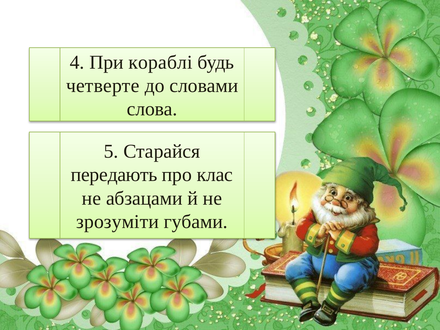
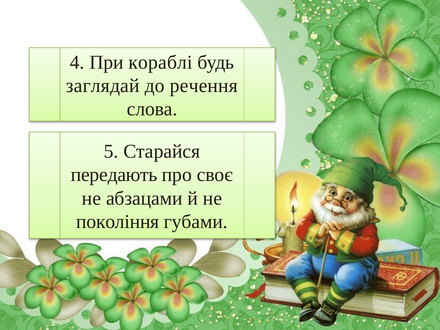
четверте: четверте -> заглядай (103, 86)
словами: словами -> речення (204, 86)
клас: клас -> своє (215, 175)
зрозуміти: зрозуміти -> покоління (118, 222)
